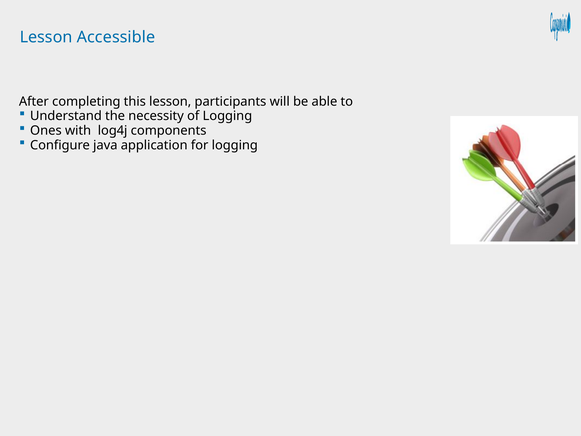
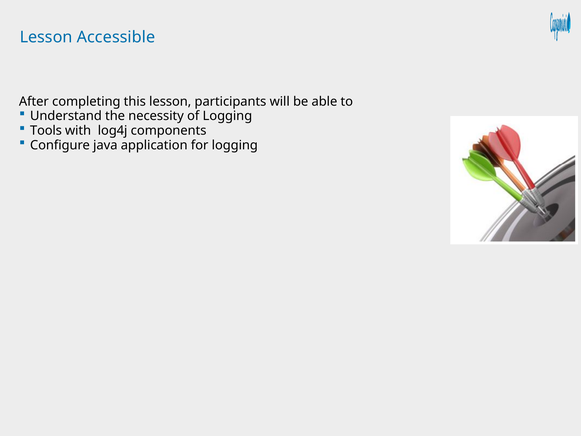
Ones: Ones -> Tools (46, 130)
